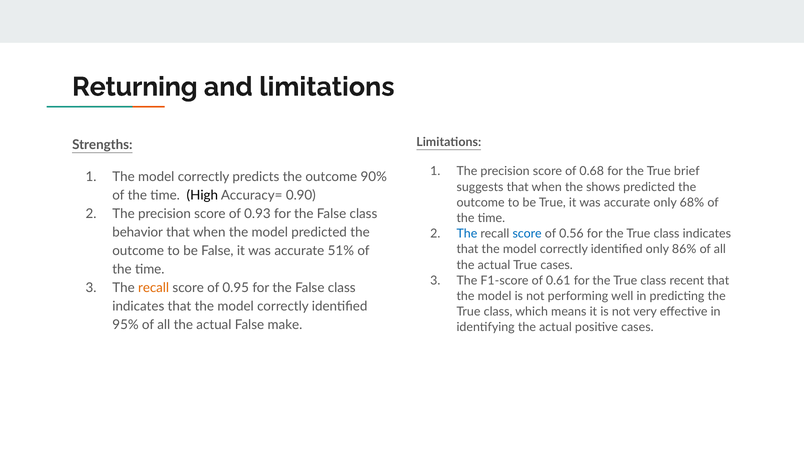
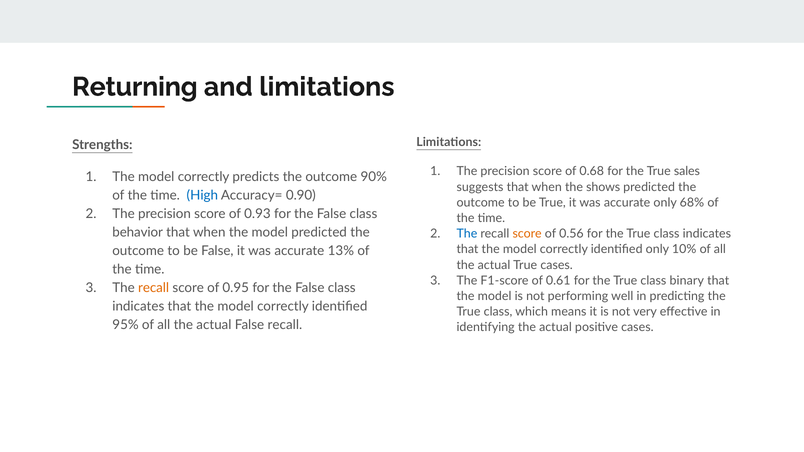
brief: brief -> sales (687, 171)
High colour: black -> blue (202, 195)
score colour: blue -> orange (527, 234)
86%: 86% -> 10% (684, 249)
51%: 51% -> 13% (341, 251)
recent: recent -> binary (687, 281)
False make: make -> recall (285, 325)
